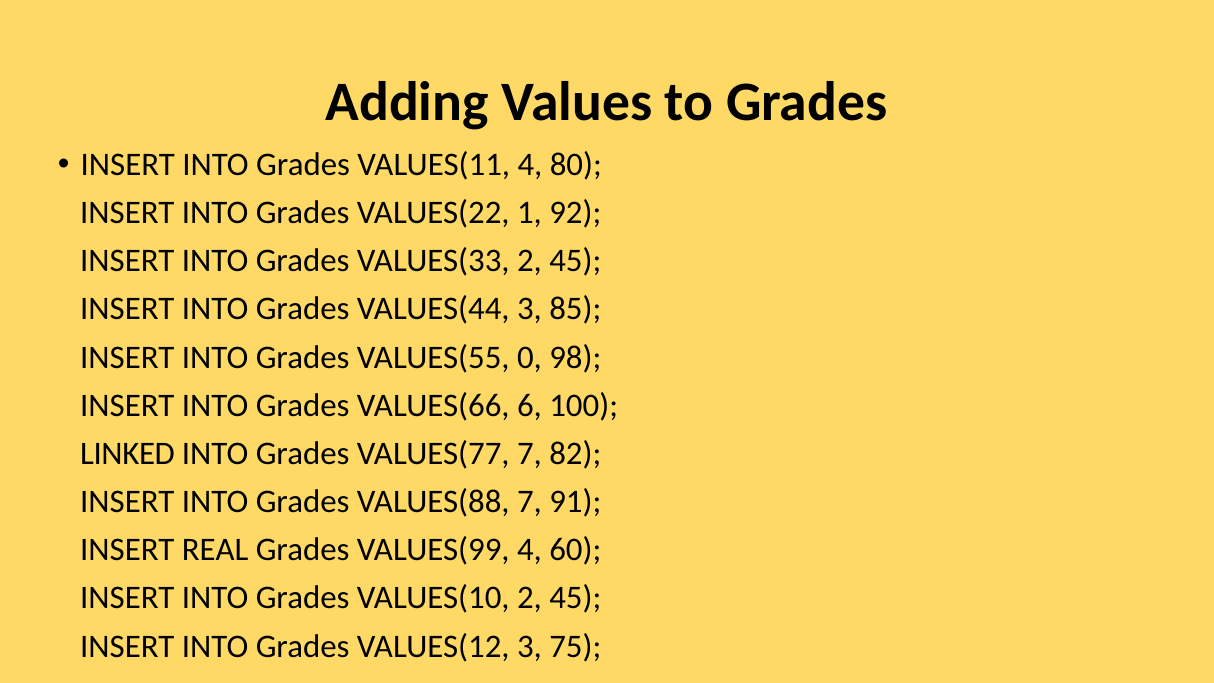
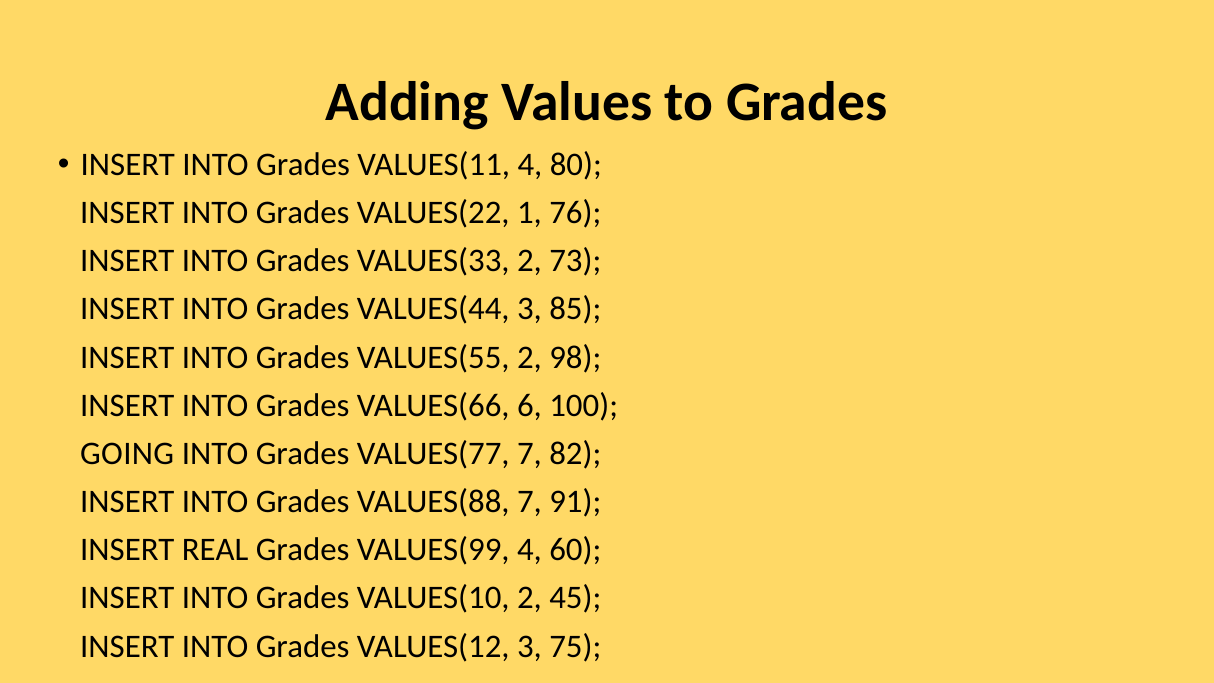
92: 92 -> 76 (575, 213)
VALUES(33 2 45: 45 -> 73 (575, 261)
VALUES(55 0: 0 -> 2 (529, 357)
LINKED: LINKED -> GOING (127, 453)
